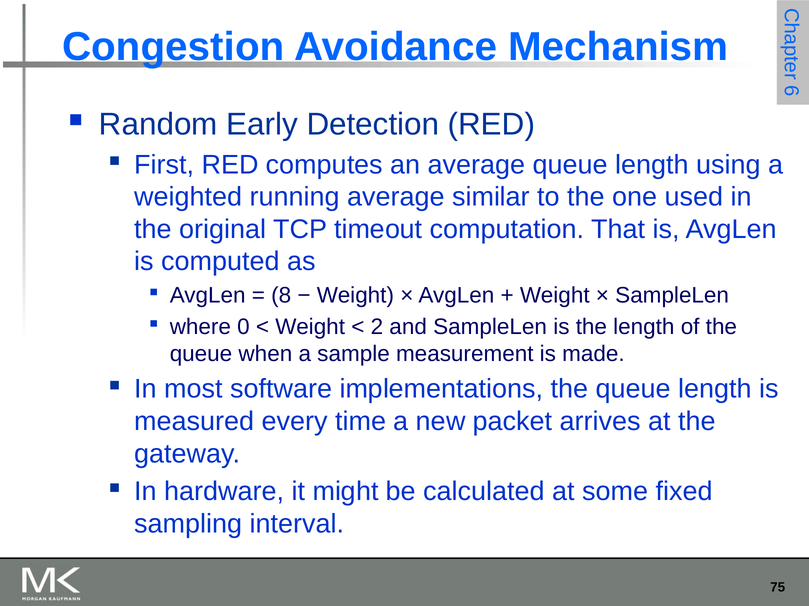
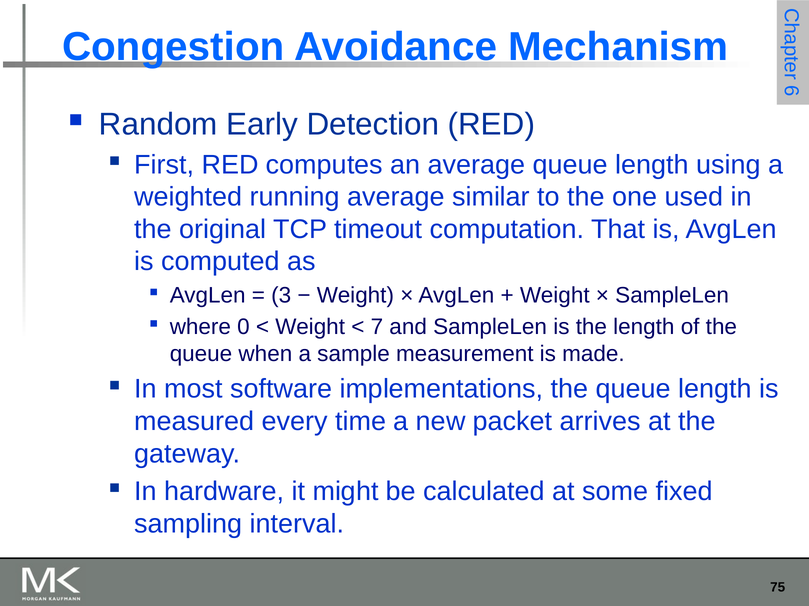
8: 8 -> 3 (281, 296)
2: 2 -> 7 (377, 327)
